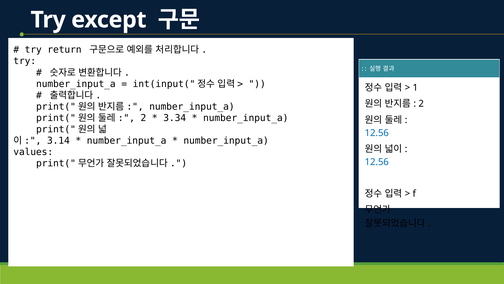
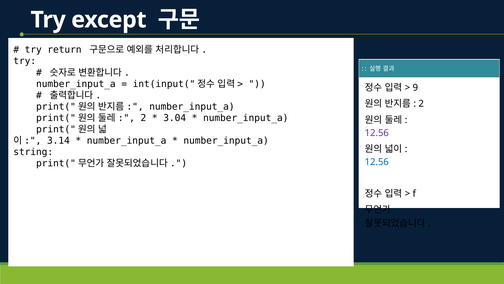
1: 1 -> 9 (415, 87)
3.34: 3.34 -> 3.04 (175, 118)
12.56 colour: blue -> purple (377, 133)
values: values -> string (33, 152)
